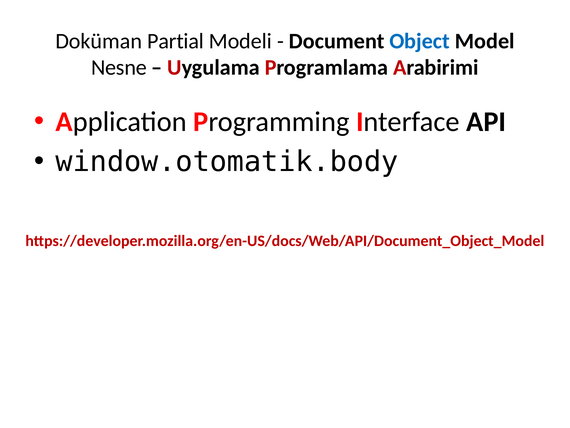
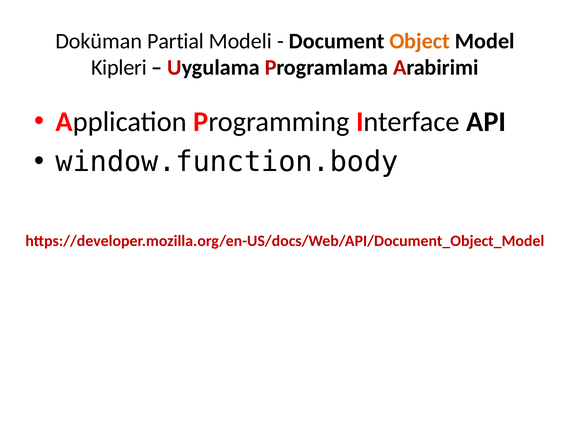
Object colour: blue -> orange (420, 41)
Nesne: Nesne -> Kipleri (119, 68)
window.otomatik.body: window.otomatik.body -> window.function.body (227, 162)
